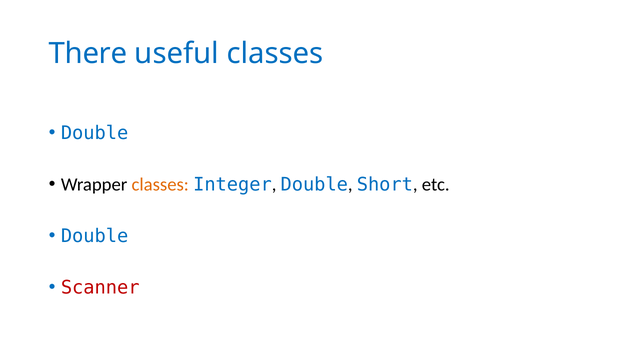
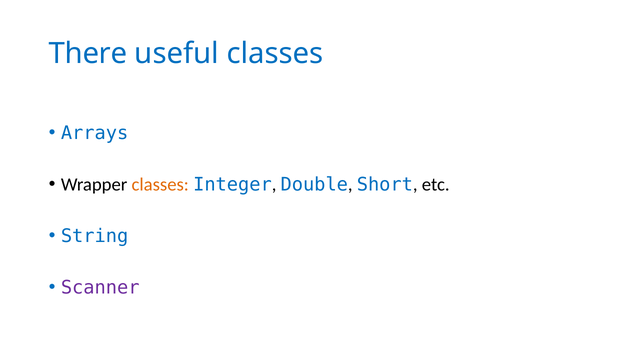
Double: Double -> Arrays (95, 133)
Double: Double -> String (95, 237)
Scanner colour: red -> purple (100, 288)
